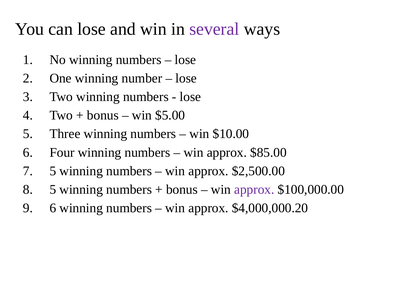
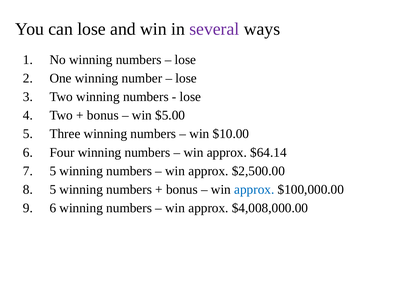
$85.00: $85.00 -> $64.14 (268, 153)
approx colour: purple -> blue (254, 190)
$4,000,000.20: $4,000,000.20 -> $4,008,000.00 (270, 208)
